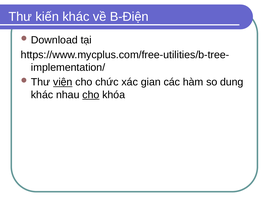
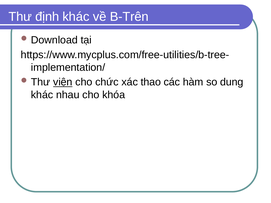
kiến: kiến -> định (47, 17)
B-Điện: B-Điện -> B-Trên (129, 17)
gian: gian -> thao (151, 82)
cho underline: present -> none (91, 95)
